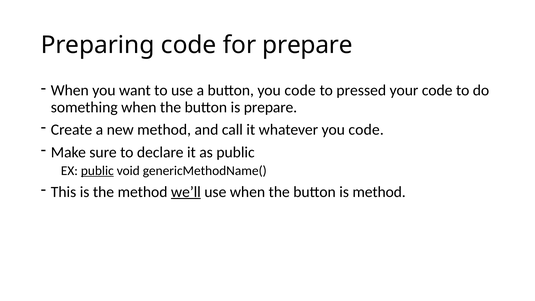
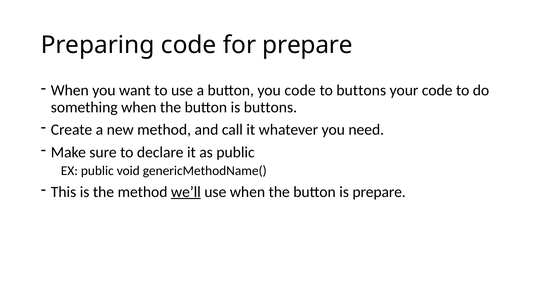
to pressed: pressed -> buttons (361, 90)
is prepare: prepare -> buttons (270, 107)
whatever you code: code -> need (366, 130)
public underline: present -> none (97, 171)
is method: method -> prepare (379, 192)
